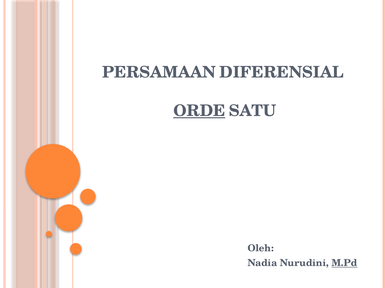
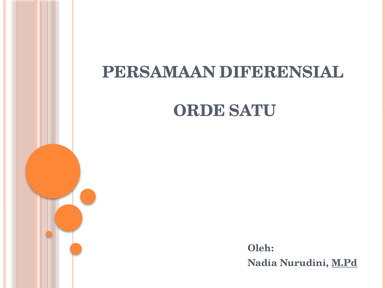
ORDE underline: present -> none (199, 111)
